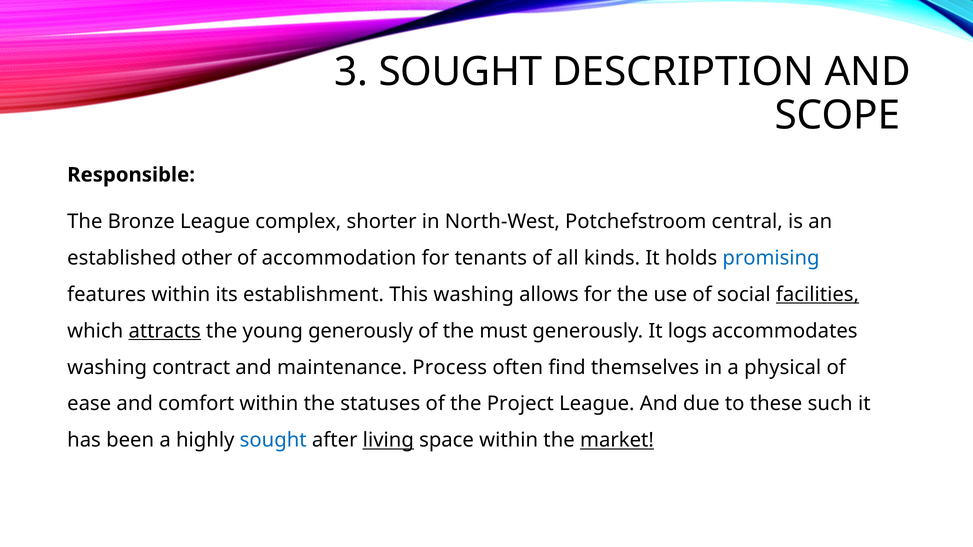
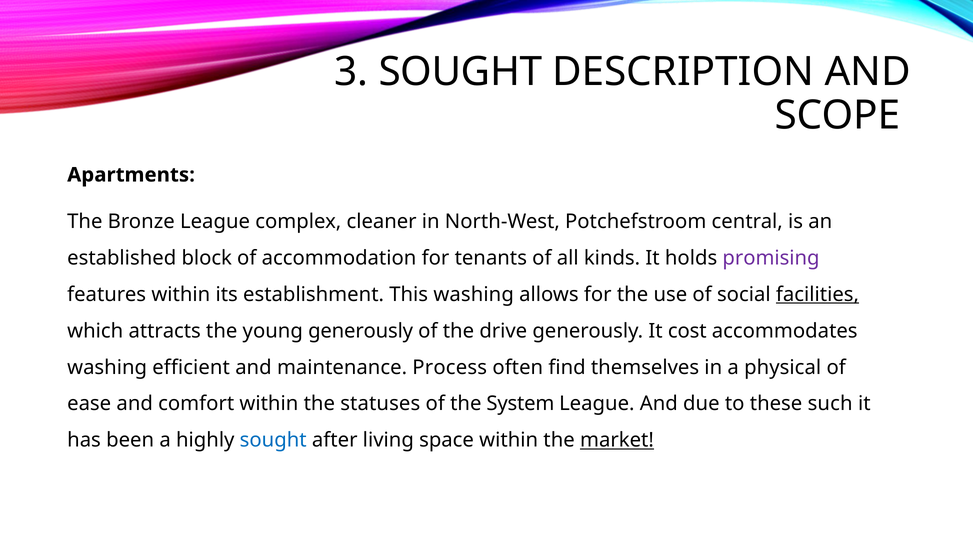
Responsible: Responsible -> Apartments (131, 175)
shorter: shorter -> cleaner (382, 222)
other: other -> block (207, 258)
promising colour: blue -> purple (771, 258)
attracts underline: present -> none (165, 331)
must: must -> drive (503, 331)
logs: logs -> cost (687, 331)
contract: contract -> efficient (191, 368)
Project: Project -> System (520, 404)
living underline: present -> none (388, 441)
